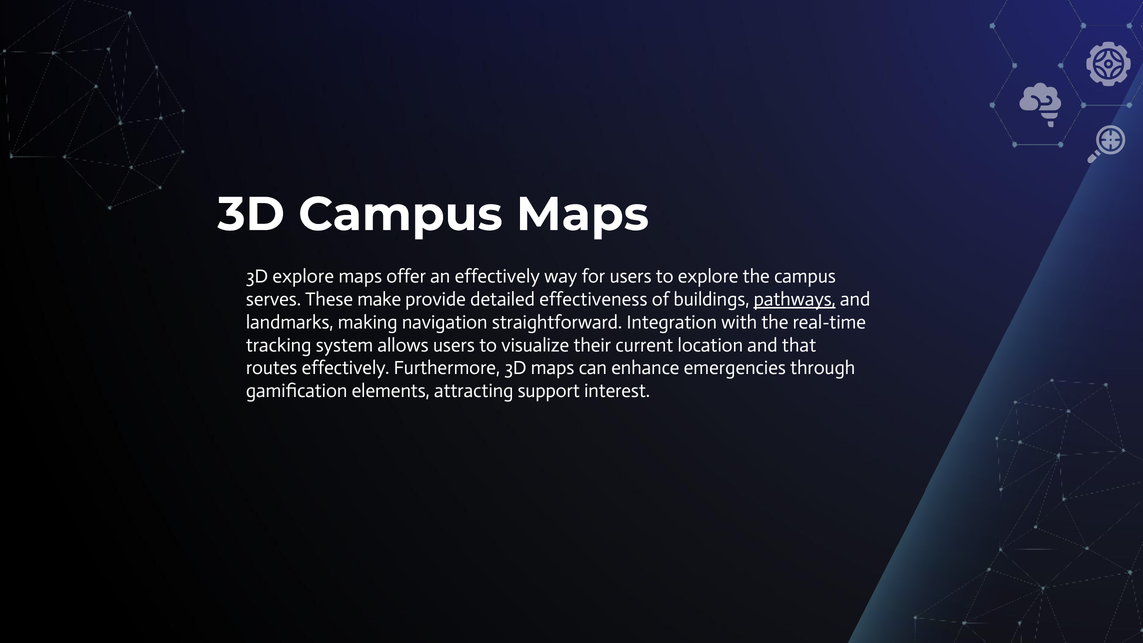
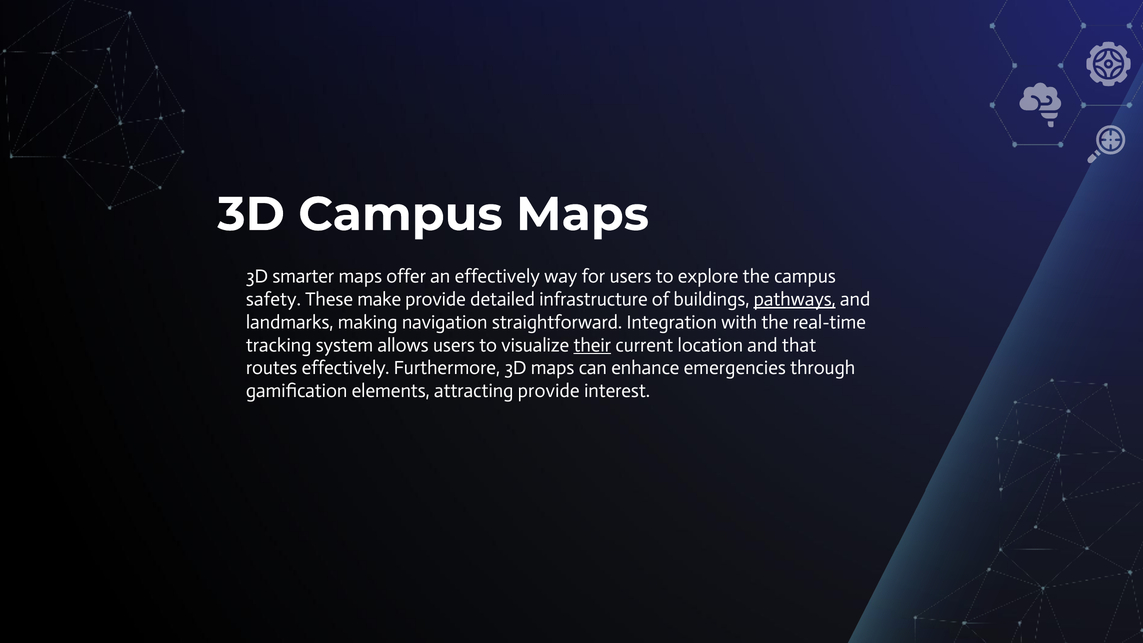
3D explore: explore -> smarter (303, 277)
serves: serves -> safety (273, 300)
effectiveness: effectiveness -> infrastructure (593, 300)
their underline: none -> present (592, 345)
attracting support: support -> provide (549, 391)
